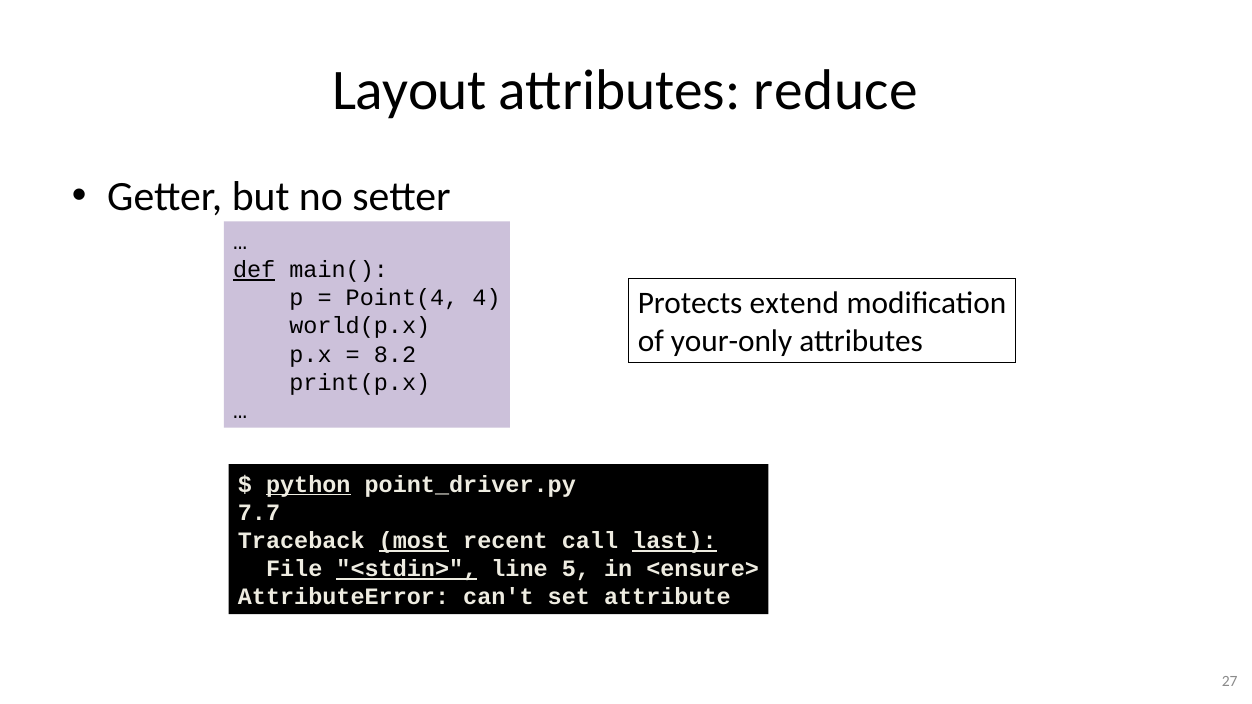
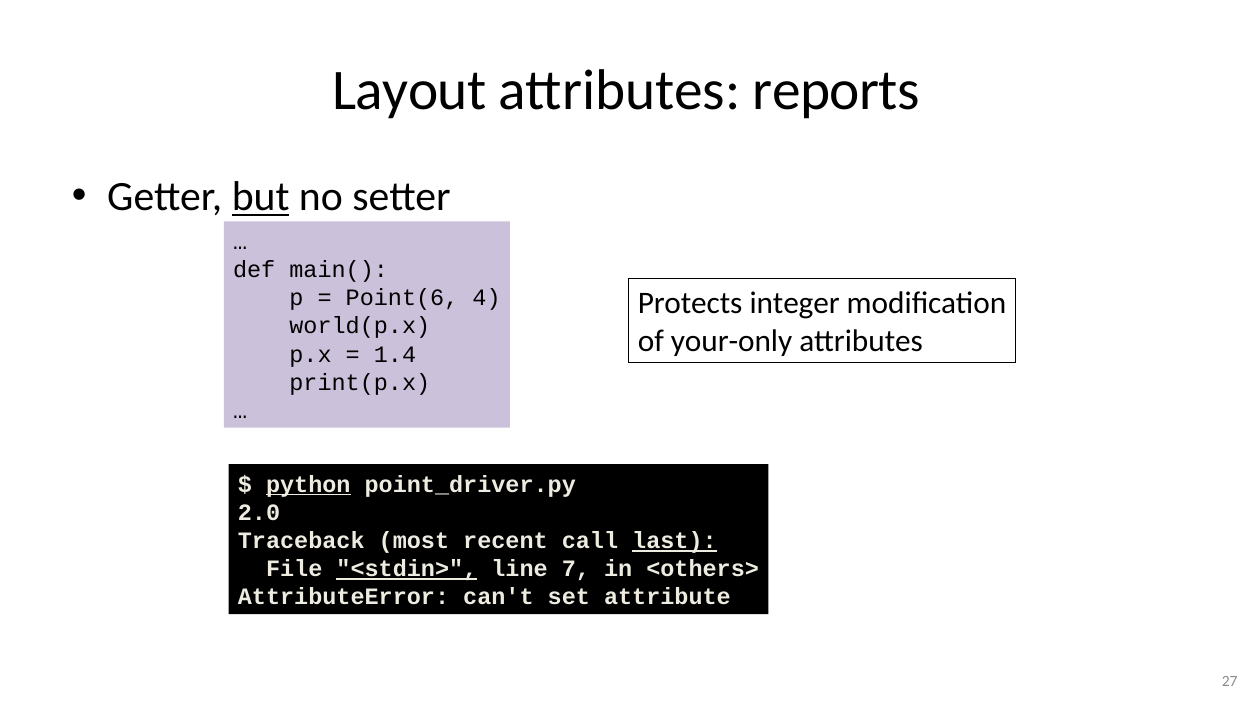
reduce: reduce -> reports (836, 91)
but underline: none -> present (261, 197)
def underline: present -> none (254, 270)
Point(4: Point(4 -> Point(6 (402, 298)
extend: extend -> integer (795, 304)
8.2: 8.2 -> 1.4 (395, 354)
7.7: 7.7 -> 2.0 (259, 513)
most underline: present -> none (414, 541)
5: 5 -> 7 (576, 569)
<ensure>: <ensure> -> <others> (703, 569)
